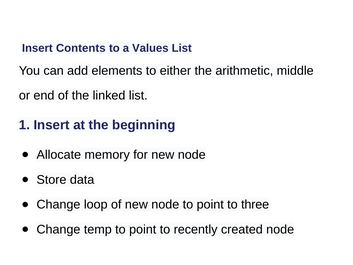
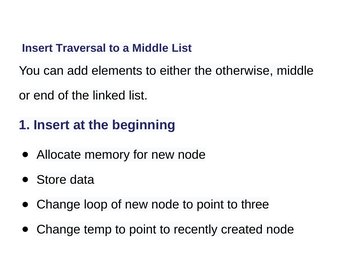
Contents: Contents -> Traversal (81, 48)
a Values: Values -> Middle (150, 48)
arithmetic: arithmetic -> otherwise (244, 71)
